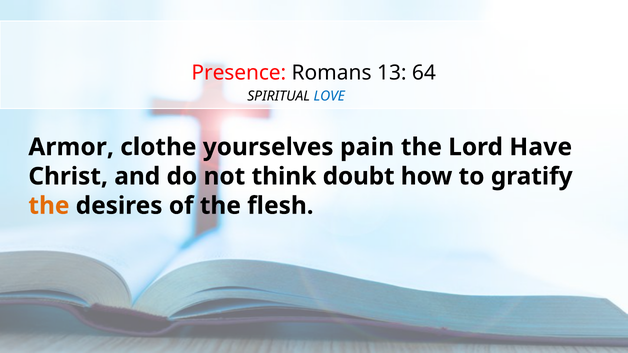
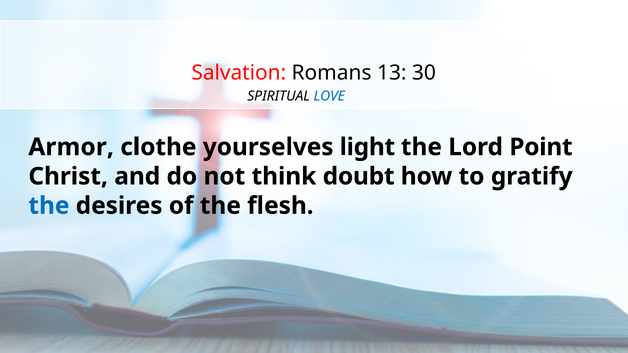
Presence: Presence -> Salvation (239, 73)
64: 64 -> 30 (424, 73)
pain: pain -> light (367, 147)
Have: Have -> Point (541, 147)
the colour: orange -> blue (49, 206)
